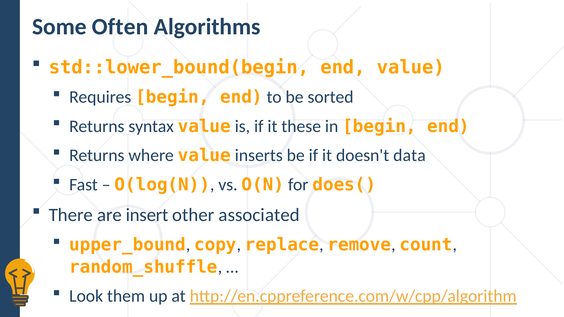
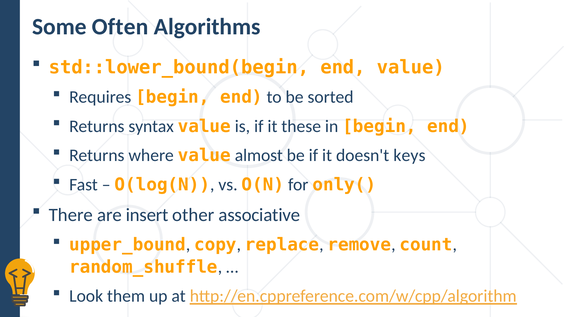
inserts: inserts -> almost (259, 156)
data: data -> keys (409, 156)
does(: does( -> only( (344, 185)
associated: associated -> associative (259, 215)
